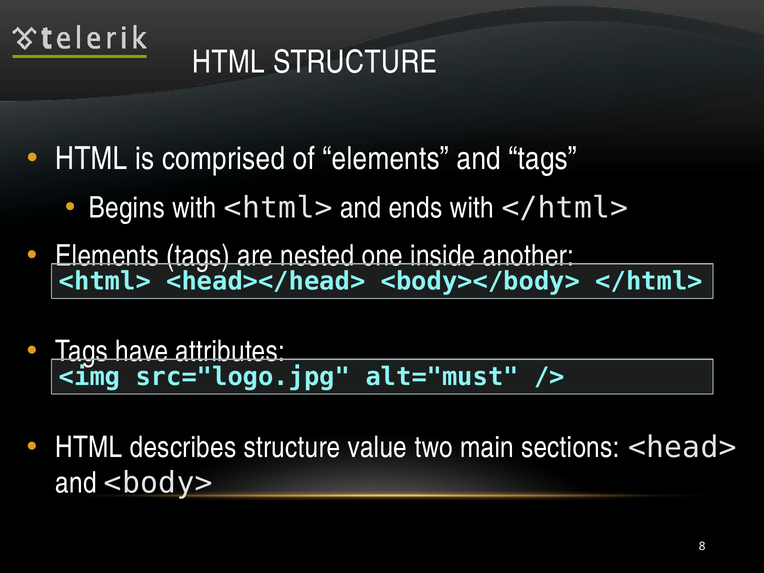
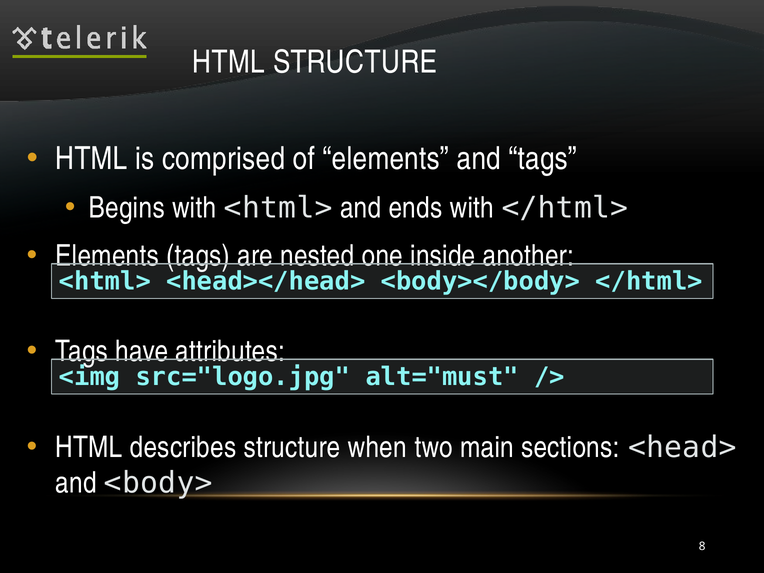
value: value -> when (377, 447)
